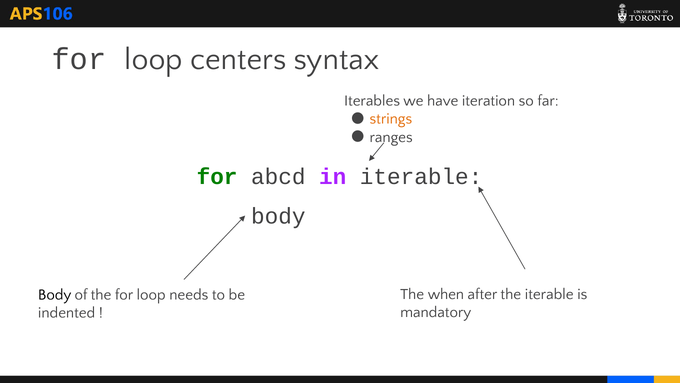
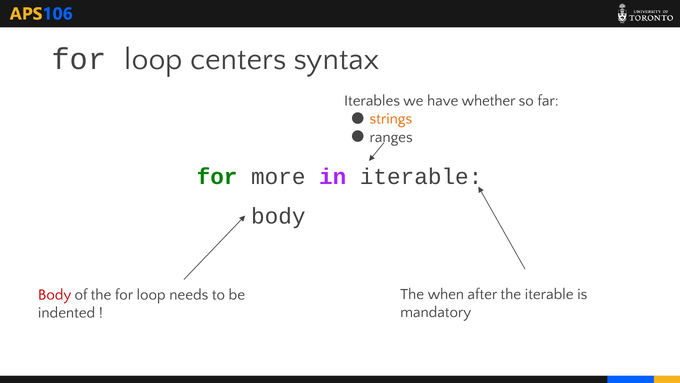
iteration: iteration -> whether (489, 101)
abcd: abcd -> more (278, 176)
Body colour: black -> red (55, 294)
